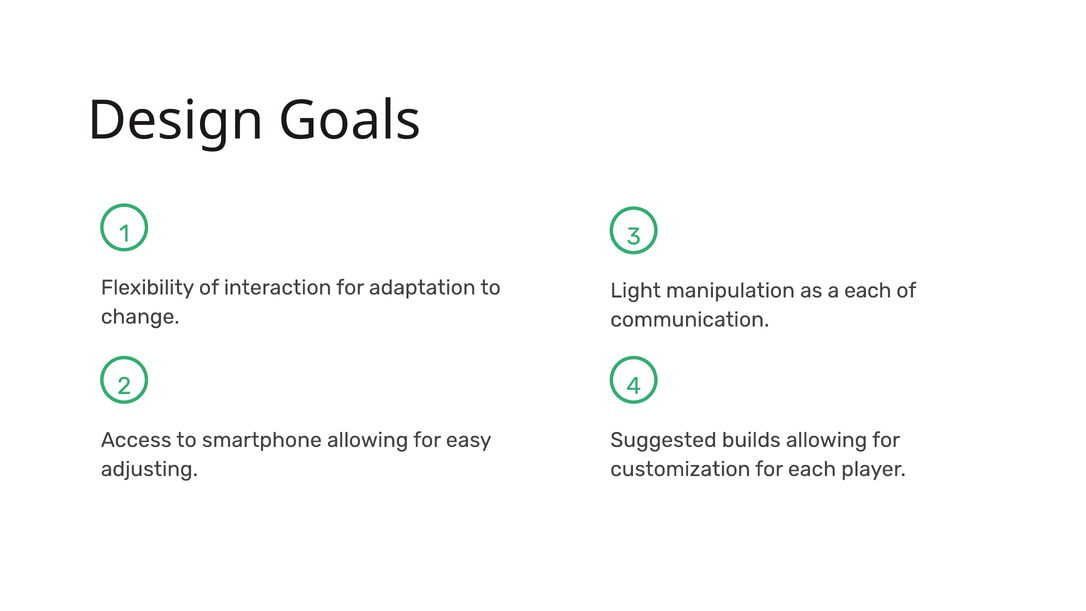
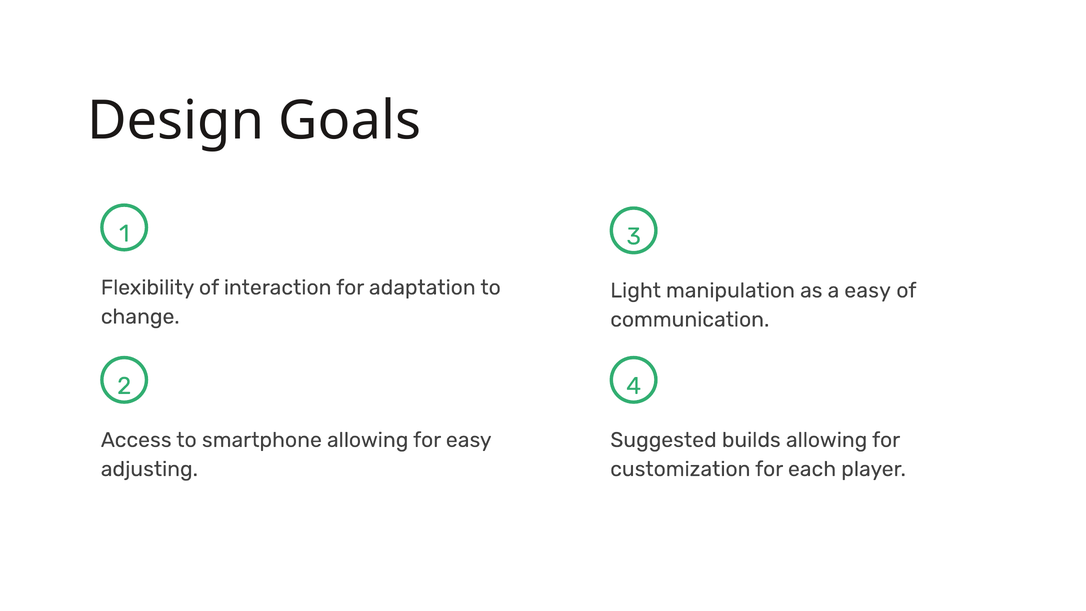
a each: each -> easy (868, 290)
